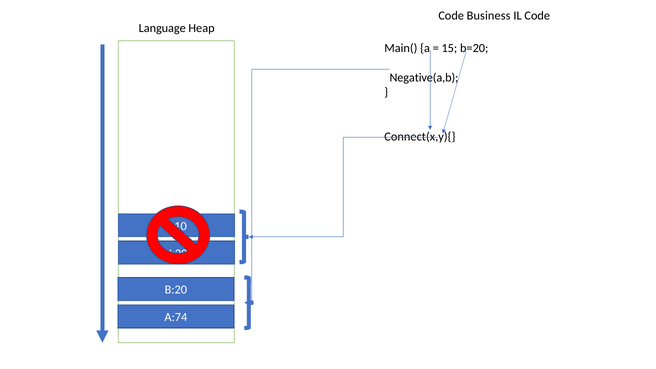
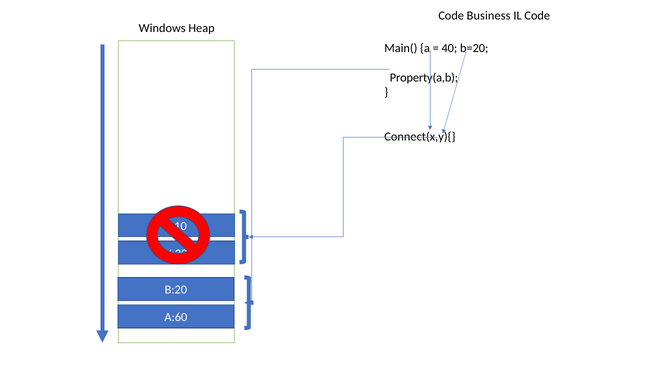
Language: Language -> Windows (162, 28)
15: 15 -> 40 (449, 48)
Negative(a,b: Negative(a,b -> Property(a,b (424, 77)
A:74: A:74 -> A:60 (176, 317)
